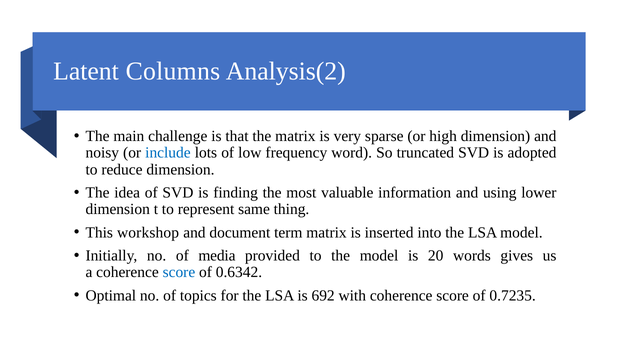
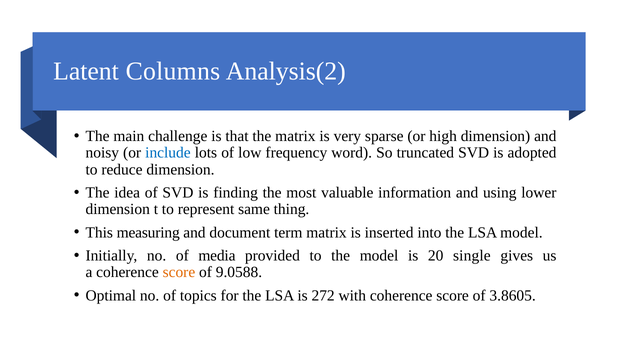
workshop: workshop -> measuring (148, 232)
words: words -> single (472, 255)
score colour: blue -> orange (179, 272)
0.6342: 0.6342 -> 9.0588 (239, 272)
692: 692 -> 272 (323, 295)
0.7235: 0.7235 -> 3.8605 (513, 295)
